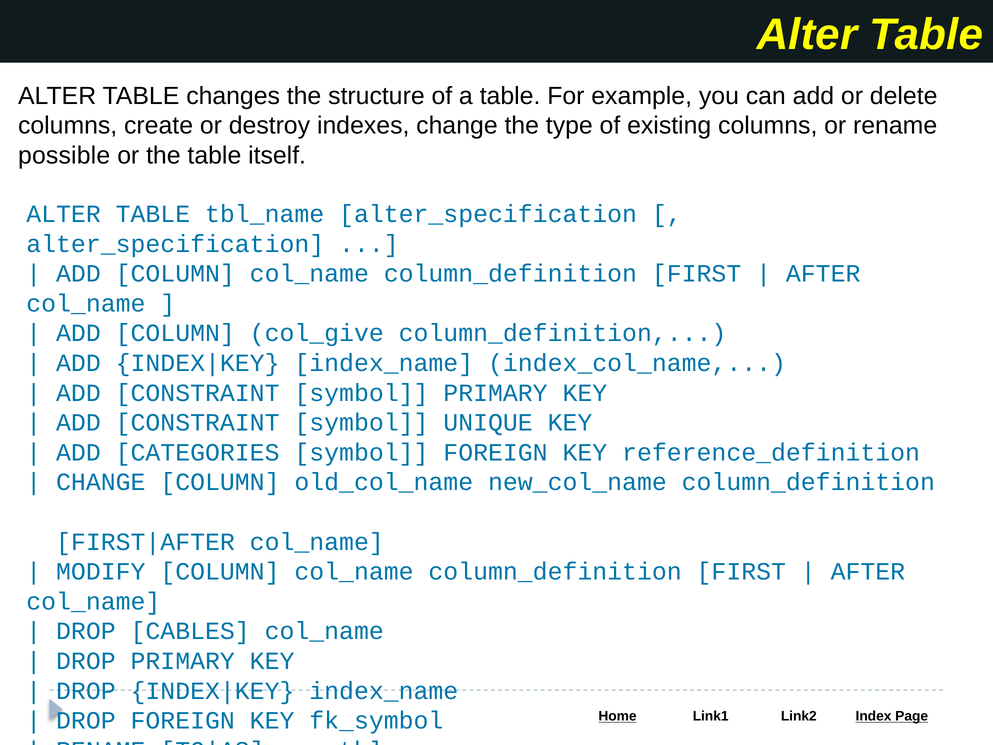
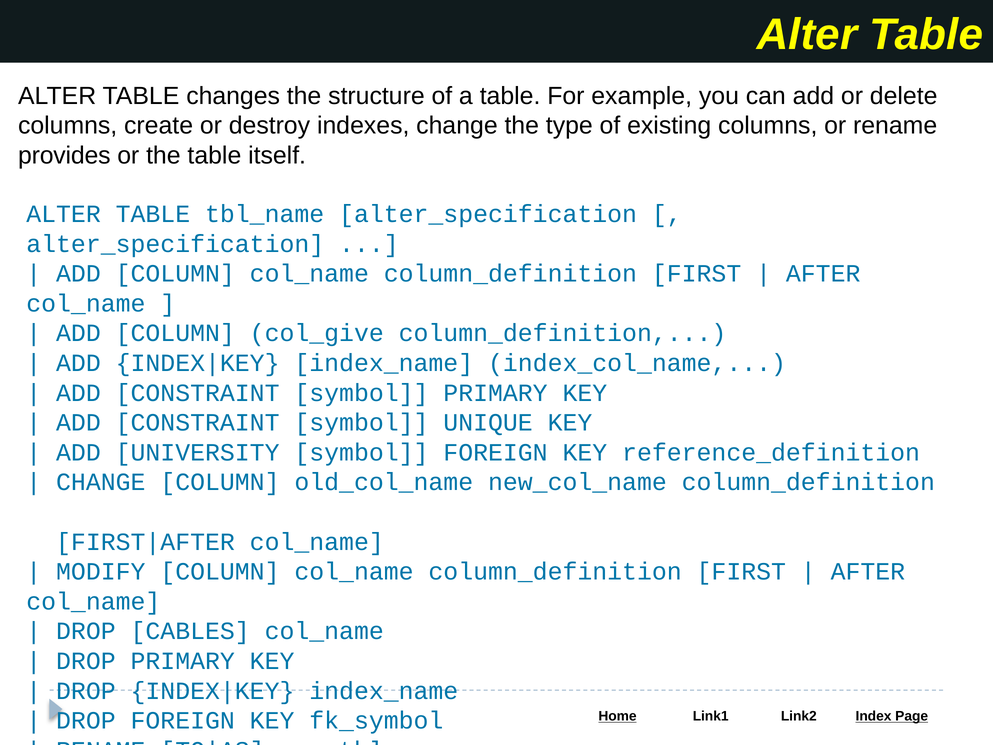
possible: possible -> provides (64, 156)
CATEGORIES: CATEGORIES -> UNIVERSITY (198, 452)
